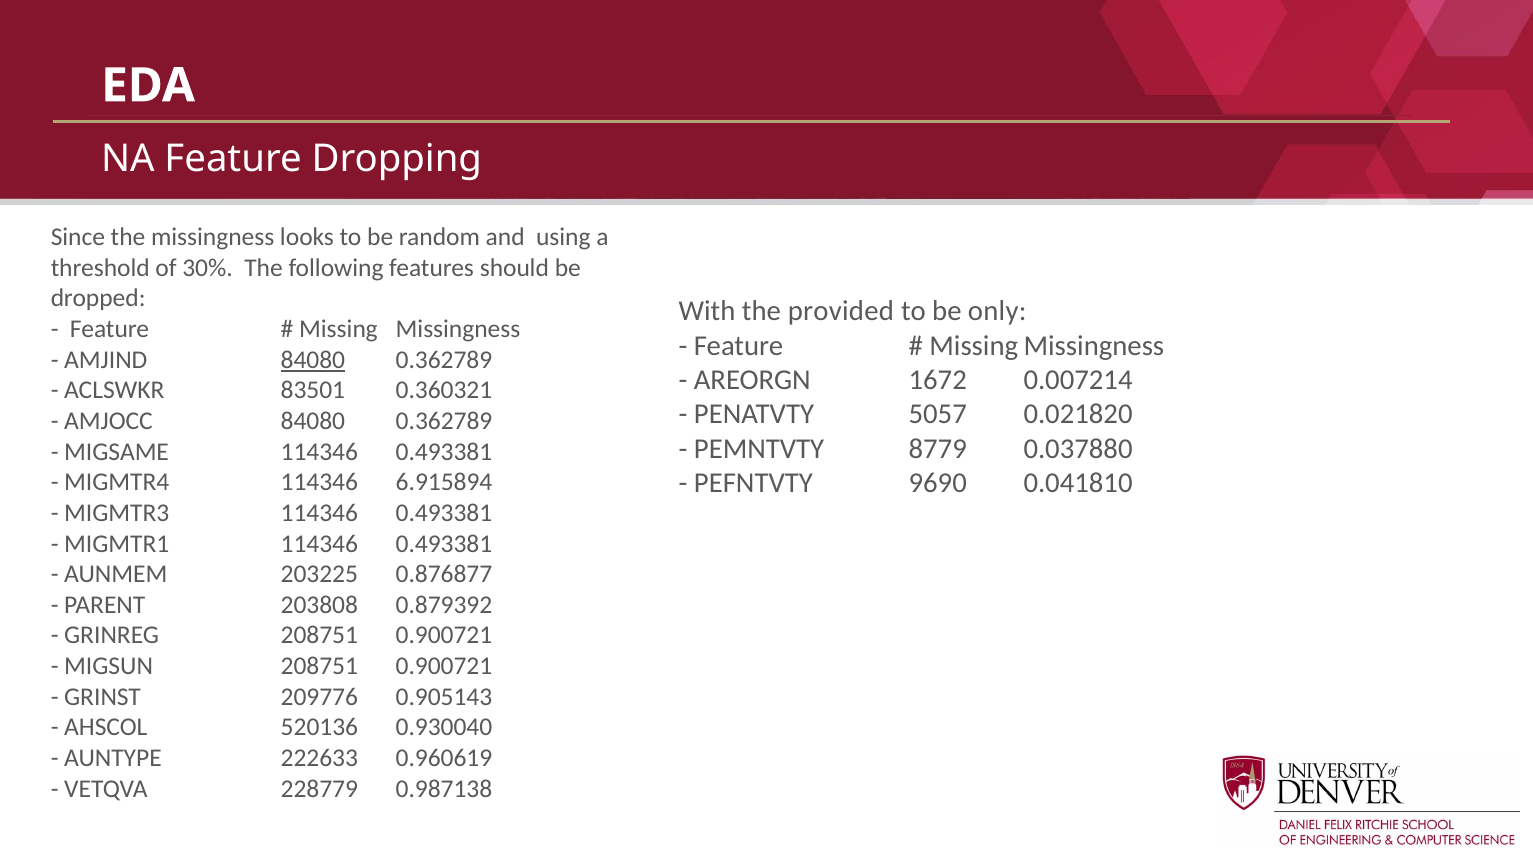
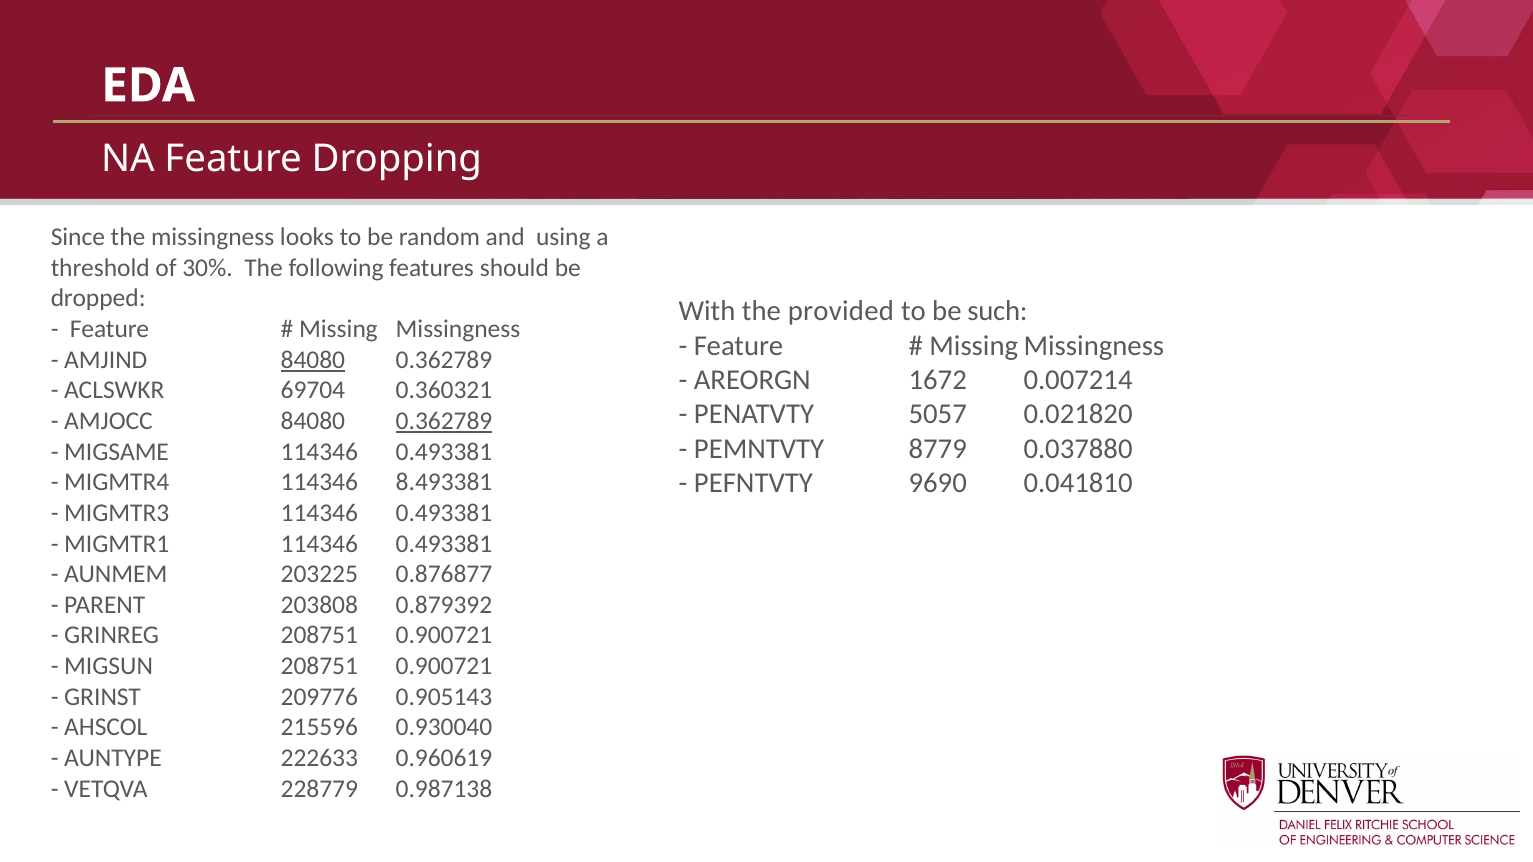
only: only -> such (998, 311)
83501: 83501 -> 69704 (313, 391)
0.362789 underline: none -> present (444, 421)
6.915894: 6.915894 -> 8.493381 (444, 483)
520136: 520136 -> 215596 (319, 728)
